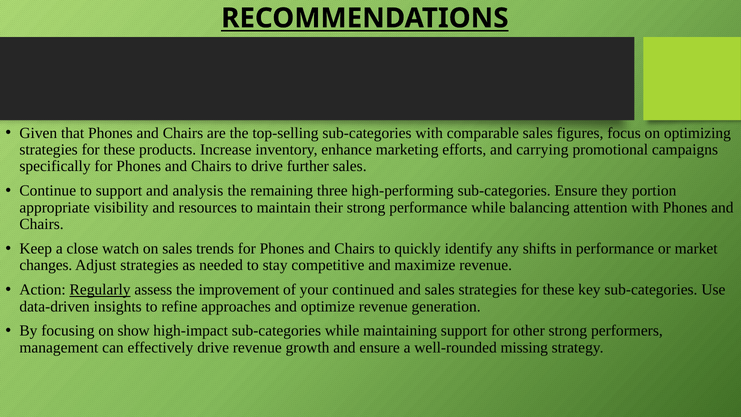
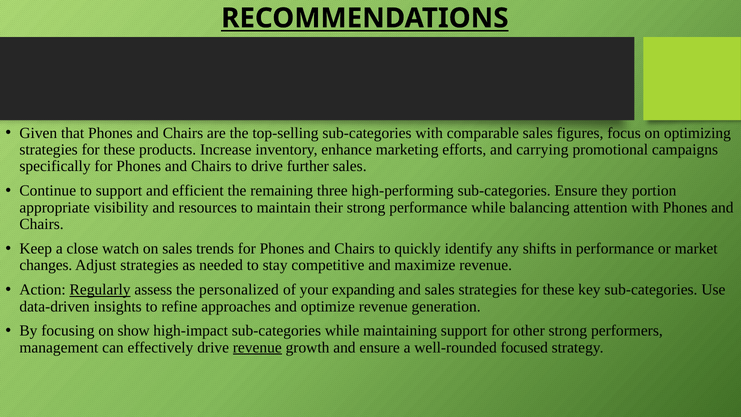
analysis: analysis -> efficient (198, 191)
improvement: improvement -> personalized (239, 290)
continued: continued -> expanding (363, 290)
revenue underline: none -> present (257, 347)
missing: missing -> focused (524, 347)
